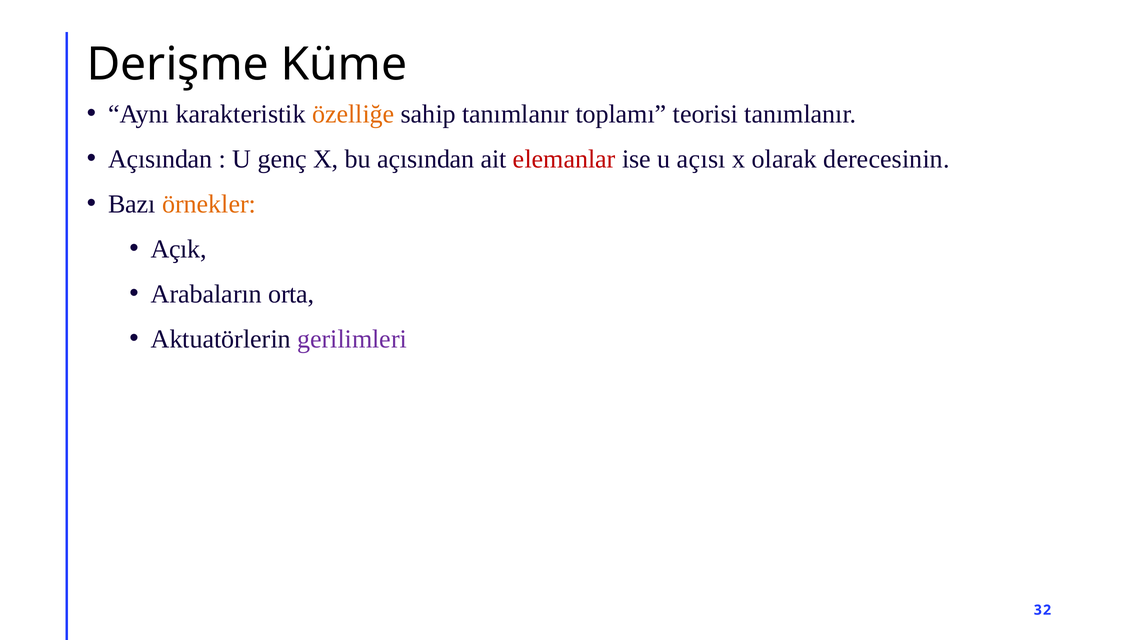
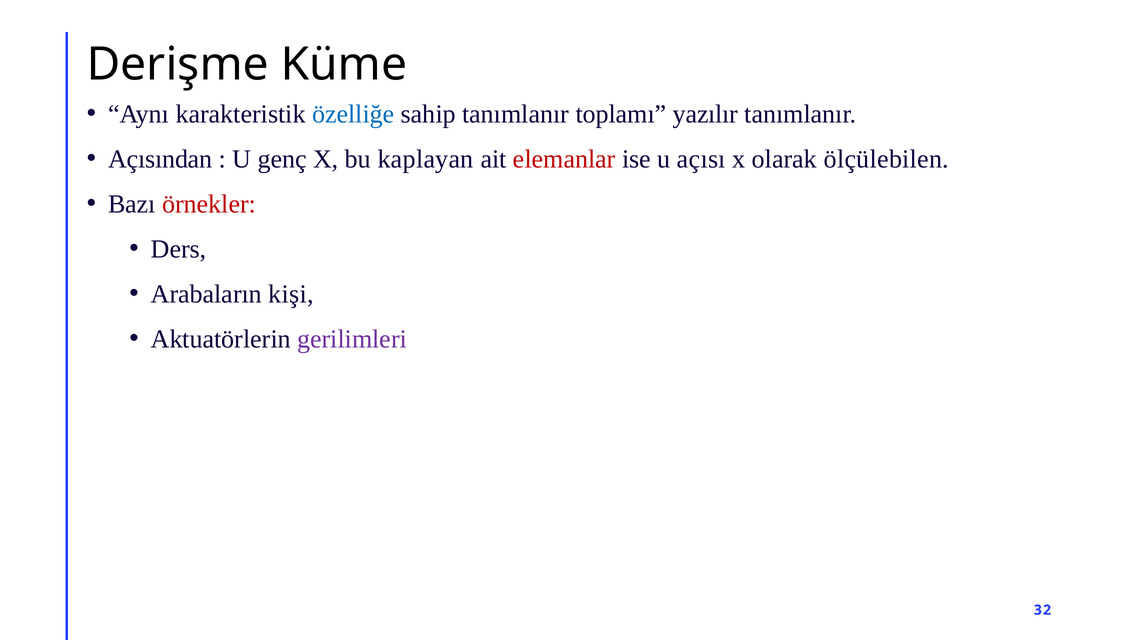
özelliğe colour: orange -> blue (353, 114)
teorisi: teorisi -> yazılır (706, 114)
bu açısından: açısından -> kaplayan (426, 159)
derecesinin: derecesinin -> ölçülebilen (886, 159)
örnekler colour: orange -> red (209, 204)
Açık: Açık -> Ders (179, 249)
orta: orta -> kişi (291, 294)
